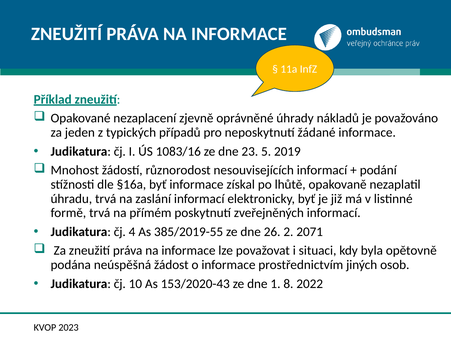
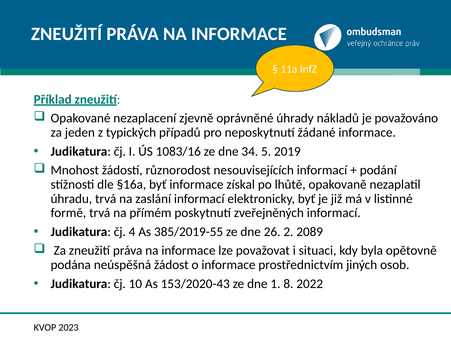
23: 23 -> 34 (250, 152)
2071: 2071 -> 2089 (310, 232)
